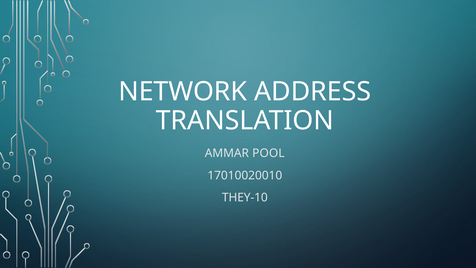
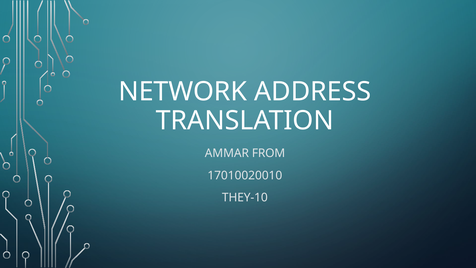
POOL: POOL -> FROM (269, 153)
